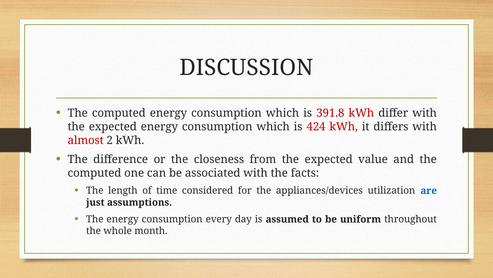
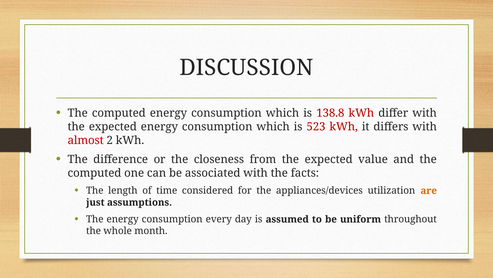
391.8: 391.8 -> 138.8 (330, 113)
424: 424 -> 523 (316, 126)
are colour: blue -> orange (429, 190)
